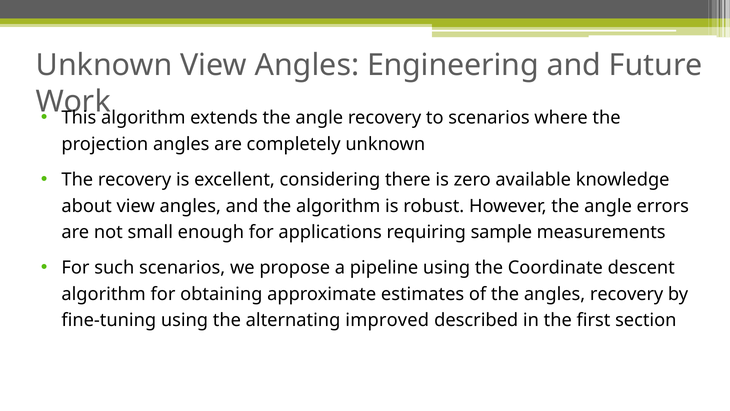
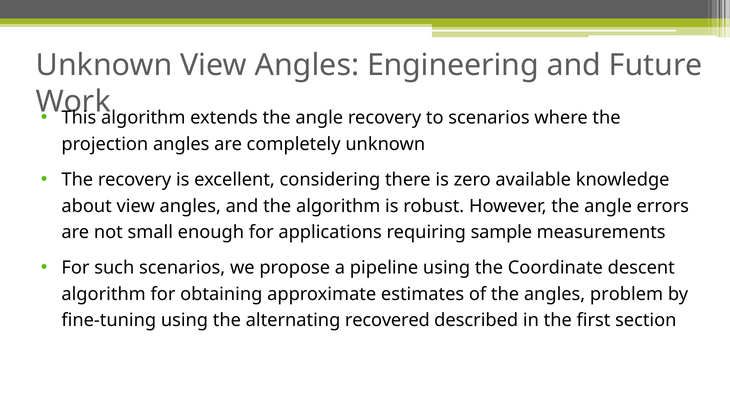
angles recovery: recovery -> problem (627, 294)
improved: improved -> recovered (387, 320)
